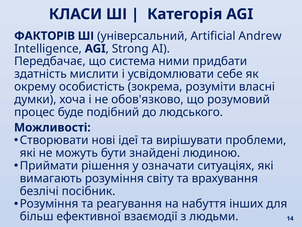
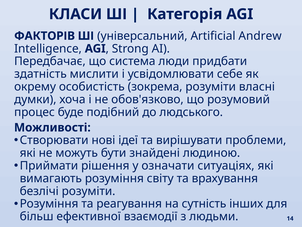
ними: ними -> люди (174, 61)
безлічі посібник: посібник -> розуміти (89, 191)
набуття: набуття -> сутність (204, 203)
